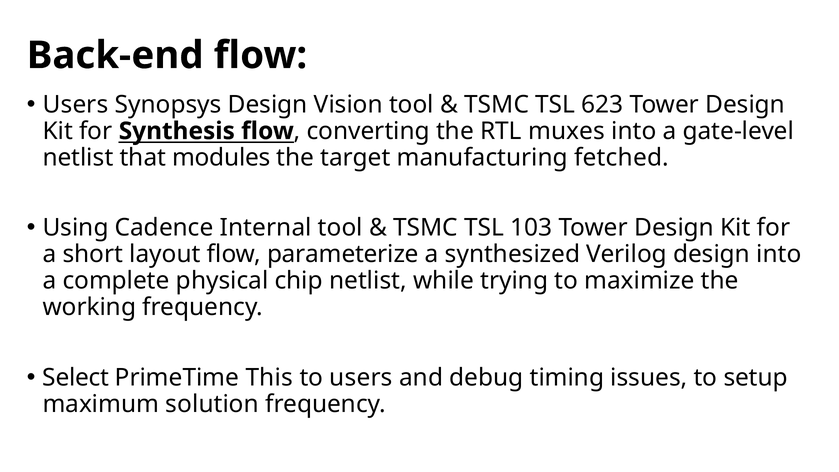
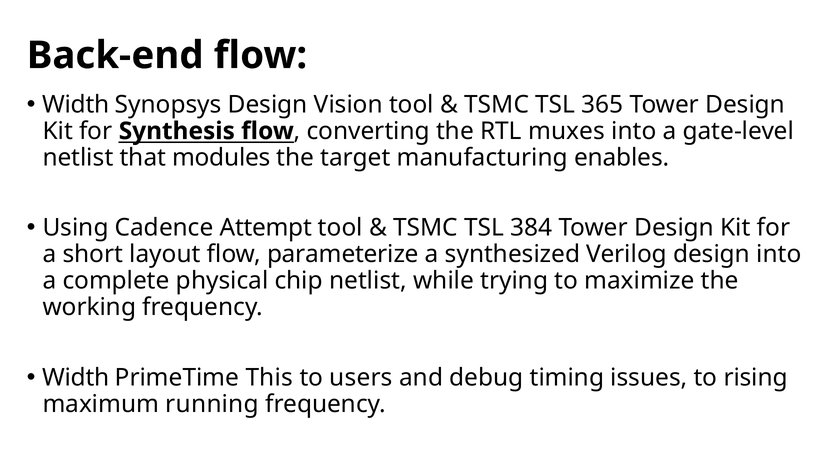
Users: Users -> Width (76, 105)
623: 623 -> 365 (602, 105)
fetched: fetched -> enables (622, 157)
Internal: Internal -> Attempt (266, 228)
103: 103 -> 384 (531, 228)
Select: Select -> Width (76, 377)
setup: setup -> rising (756, 377)
solution: solution -> running (212, 404)
